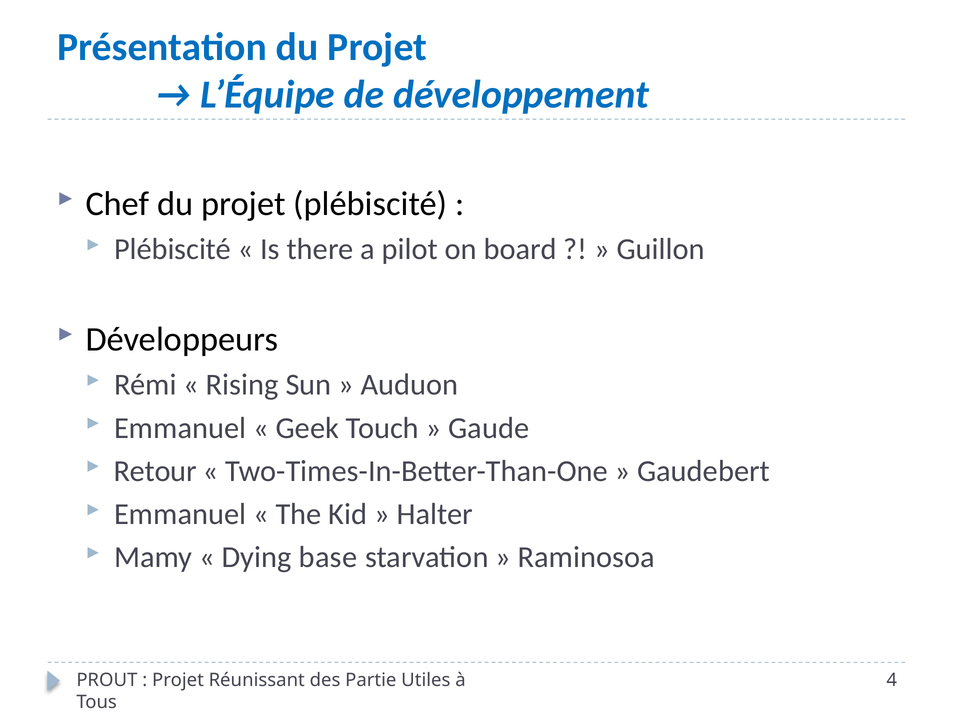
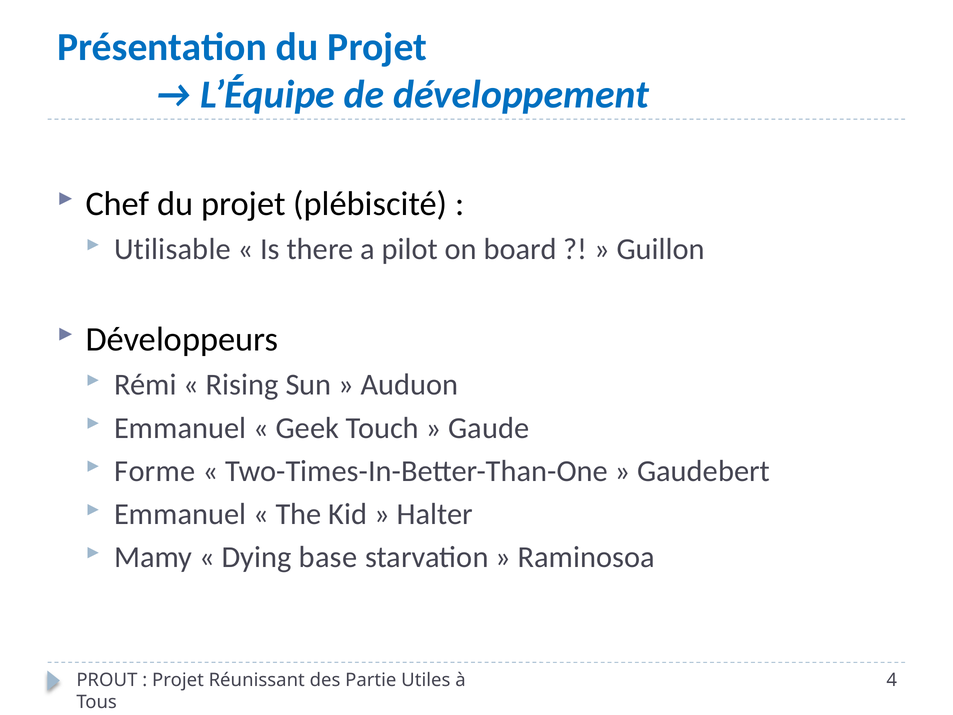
Plébiscité: Plébiscité -> Utilisable (173, 249)
Retour: Retour -> Forme (155, 471)
